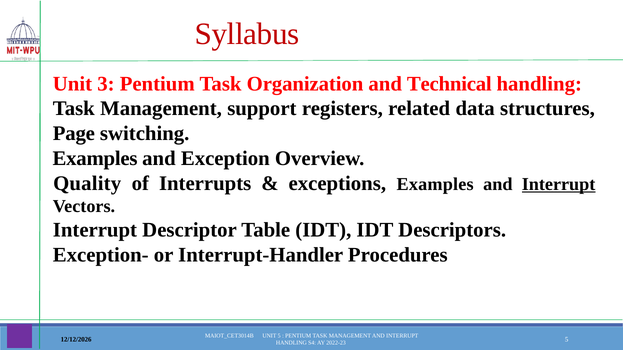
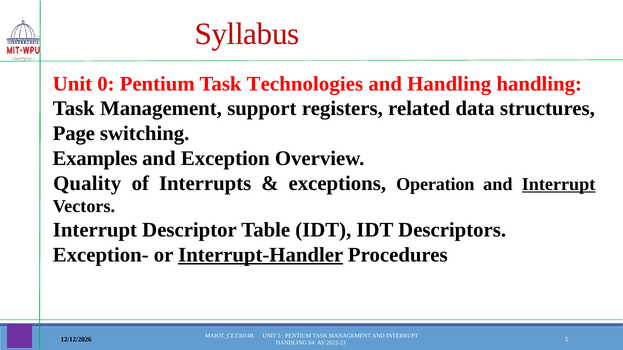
3: 3 -> 0 (106, 84)
Organization: Organization -> Technologies (305, 84)
and Technical: Technical -> Handling (449, 84)
exceptions Examples: Examples -> Operation (435, 184)
Interrupt-Handler underline: none -> present (261, 255)
